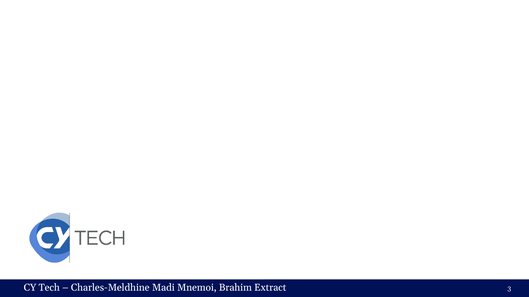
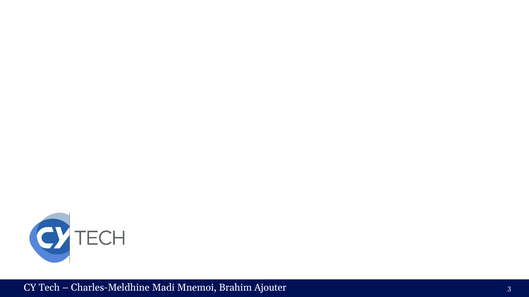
Extract: Extract -> Ajouter (270, 288)
